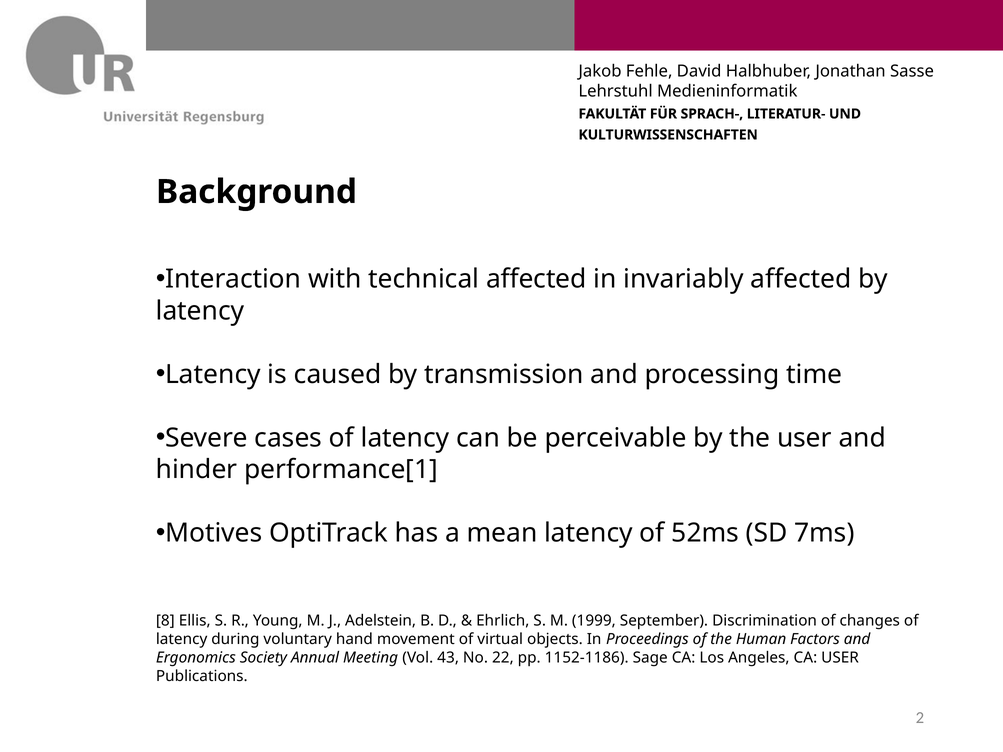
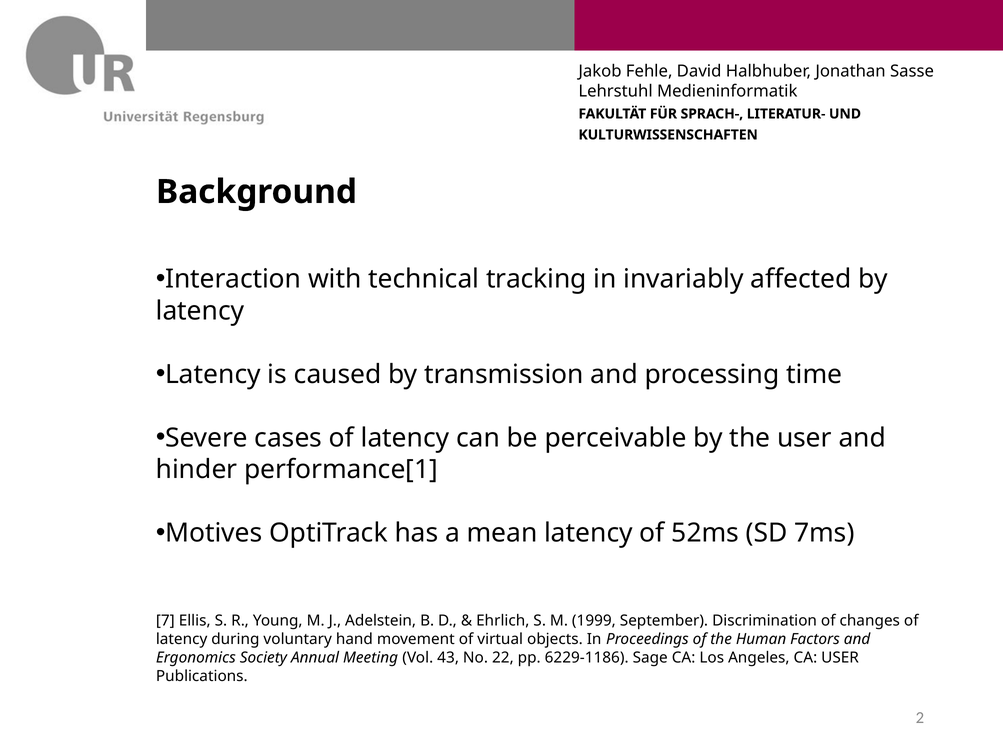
technical affected: affected -> tracking (536, 279)
8: 8 -> 7 (165, 621)
1152-1186: 1152-1186 -> 6229-1186 (587, 658)
